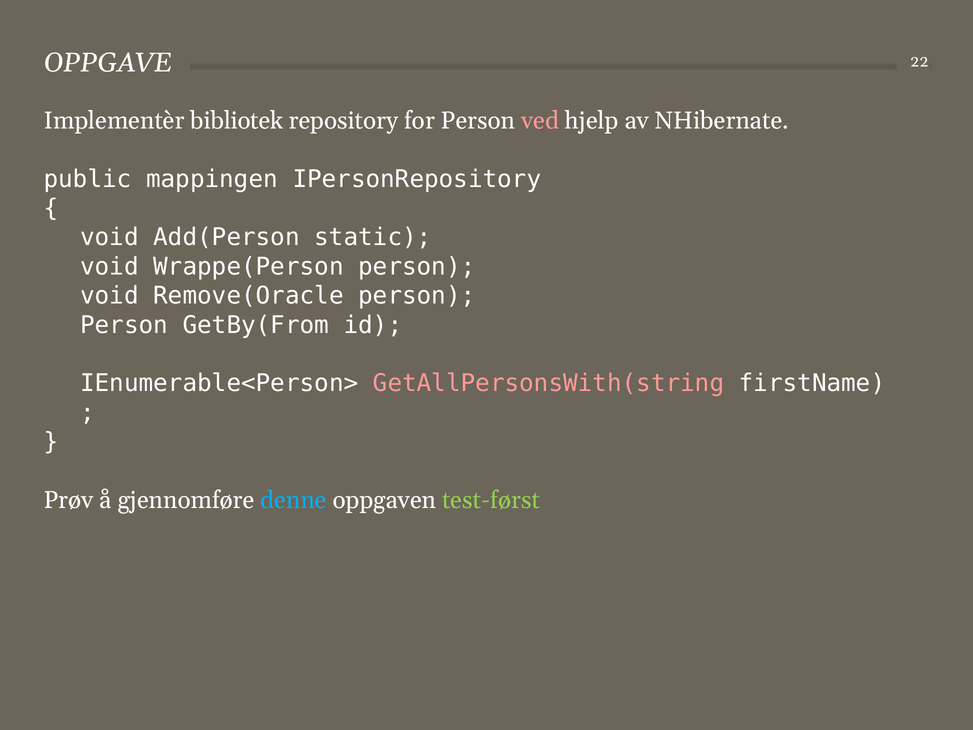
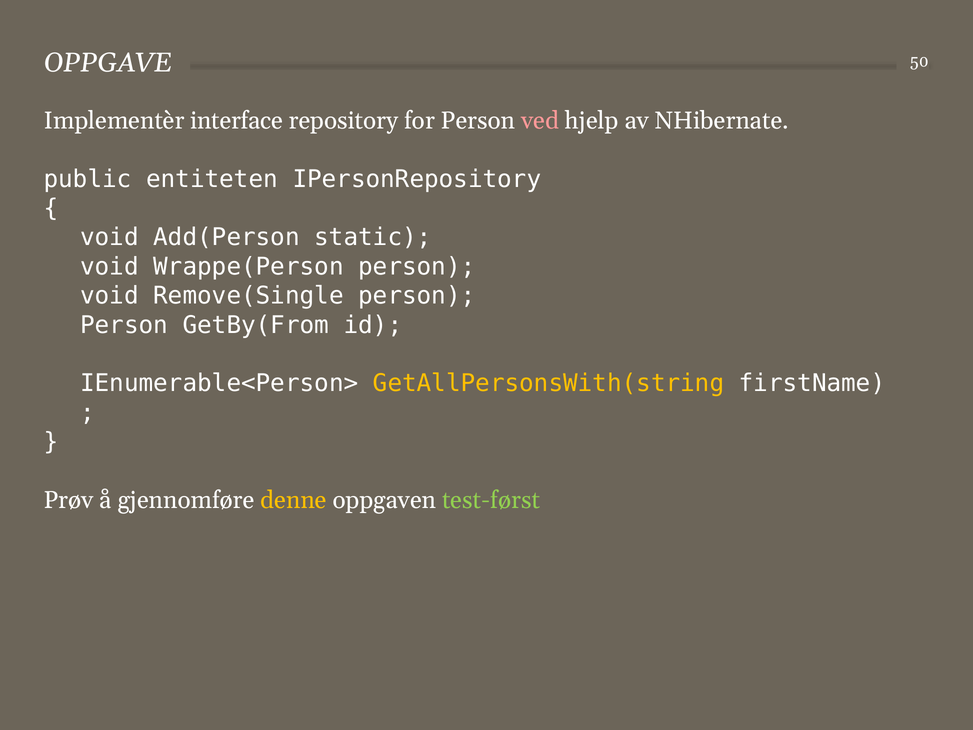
22: 22 -> 50 (919, 61)
bibliotek: bibliotek -> interface (237, 121)
mappingen: mappingen -> entiteten (212, 179)
Remove(Oracle: Remove(Oracle -> Remove(Single (249, 296)
GetAllPersonsWith(string colour: pink -> yellow (549, 383)
denne colour: light blue -> yellow (294, 500)
